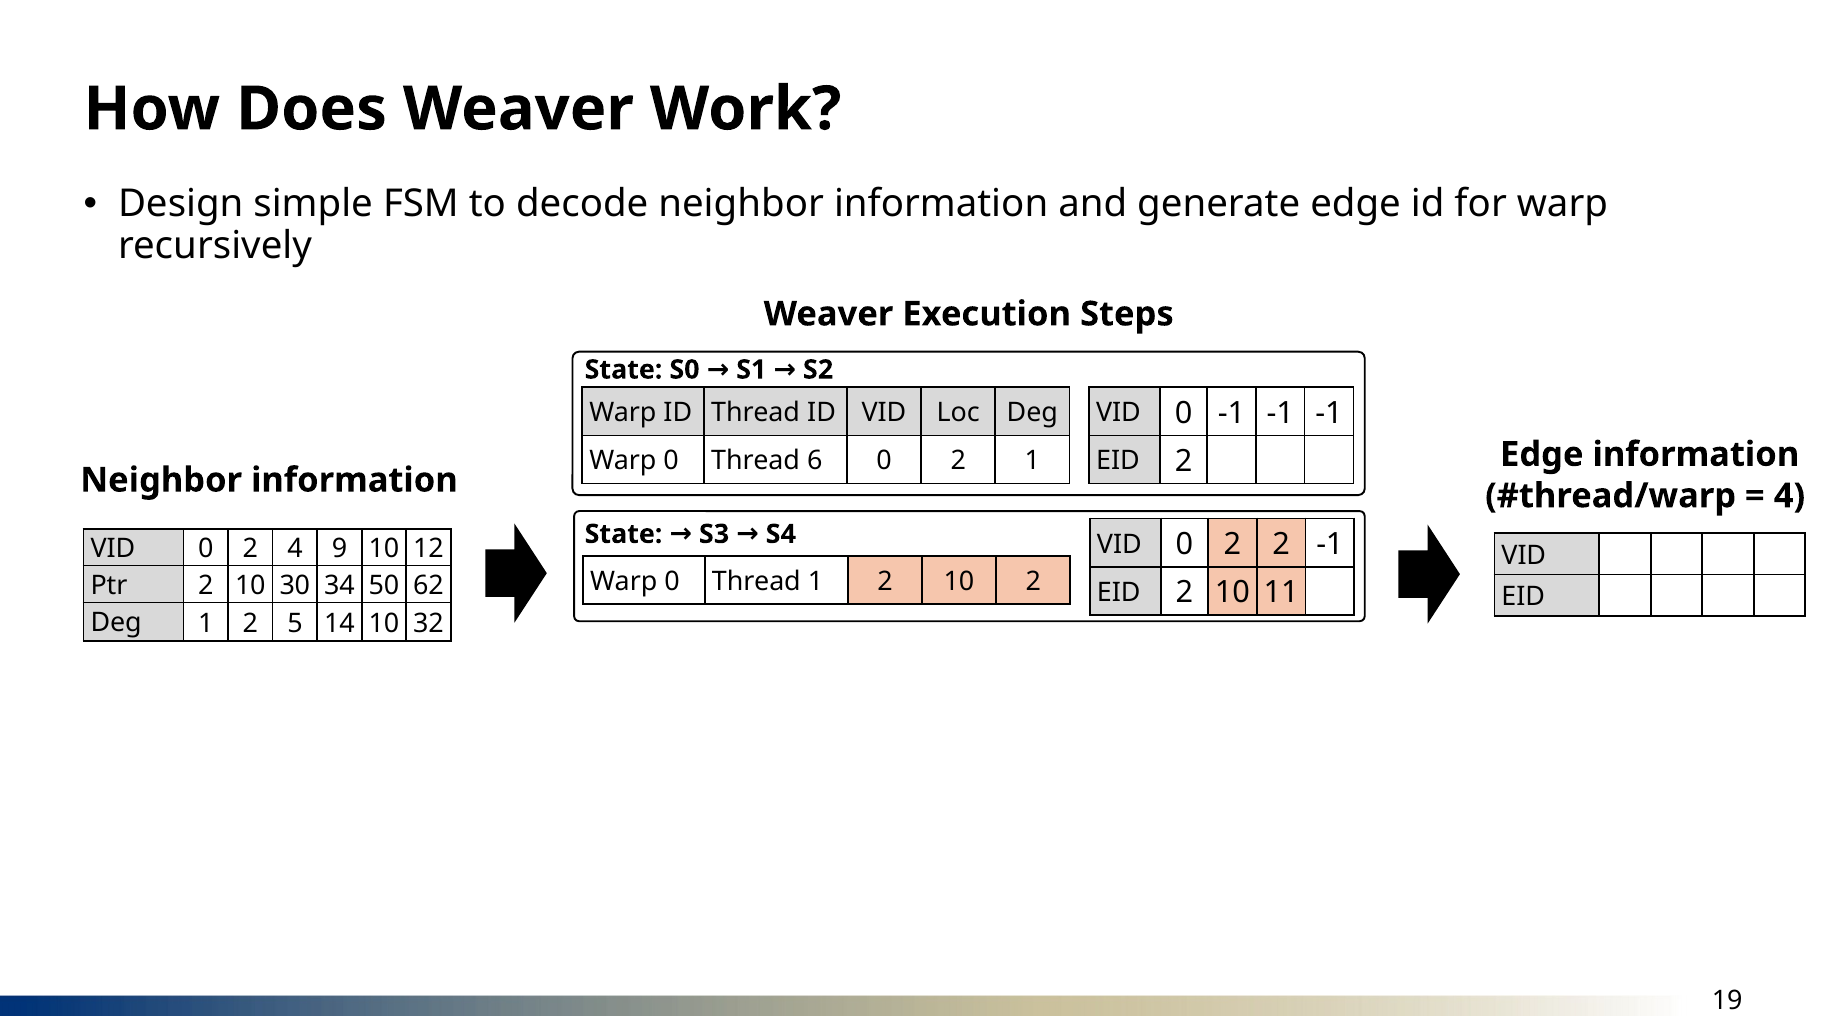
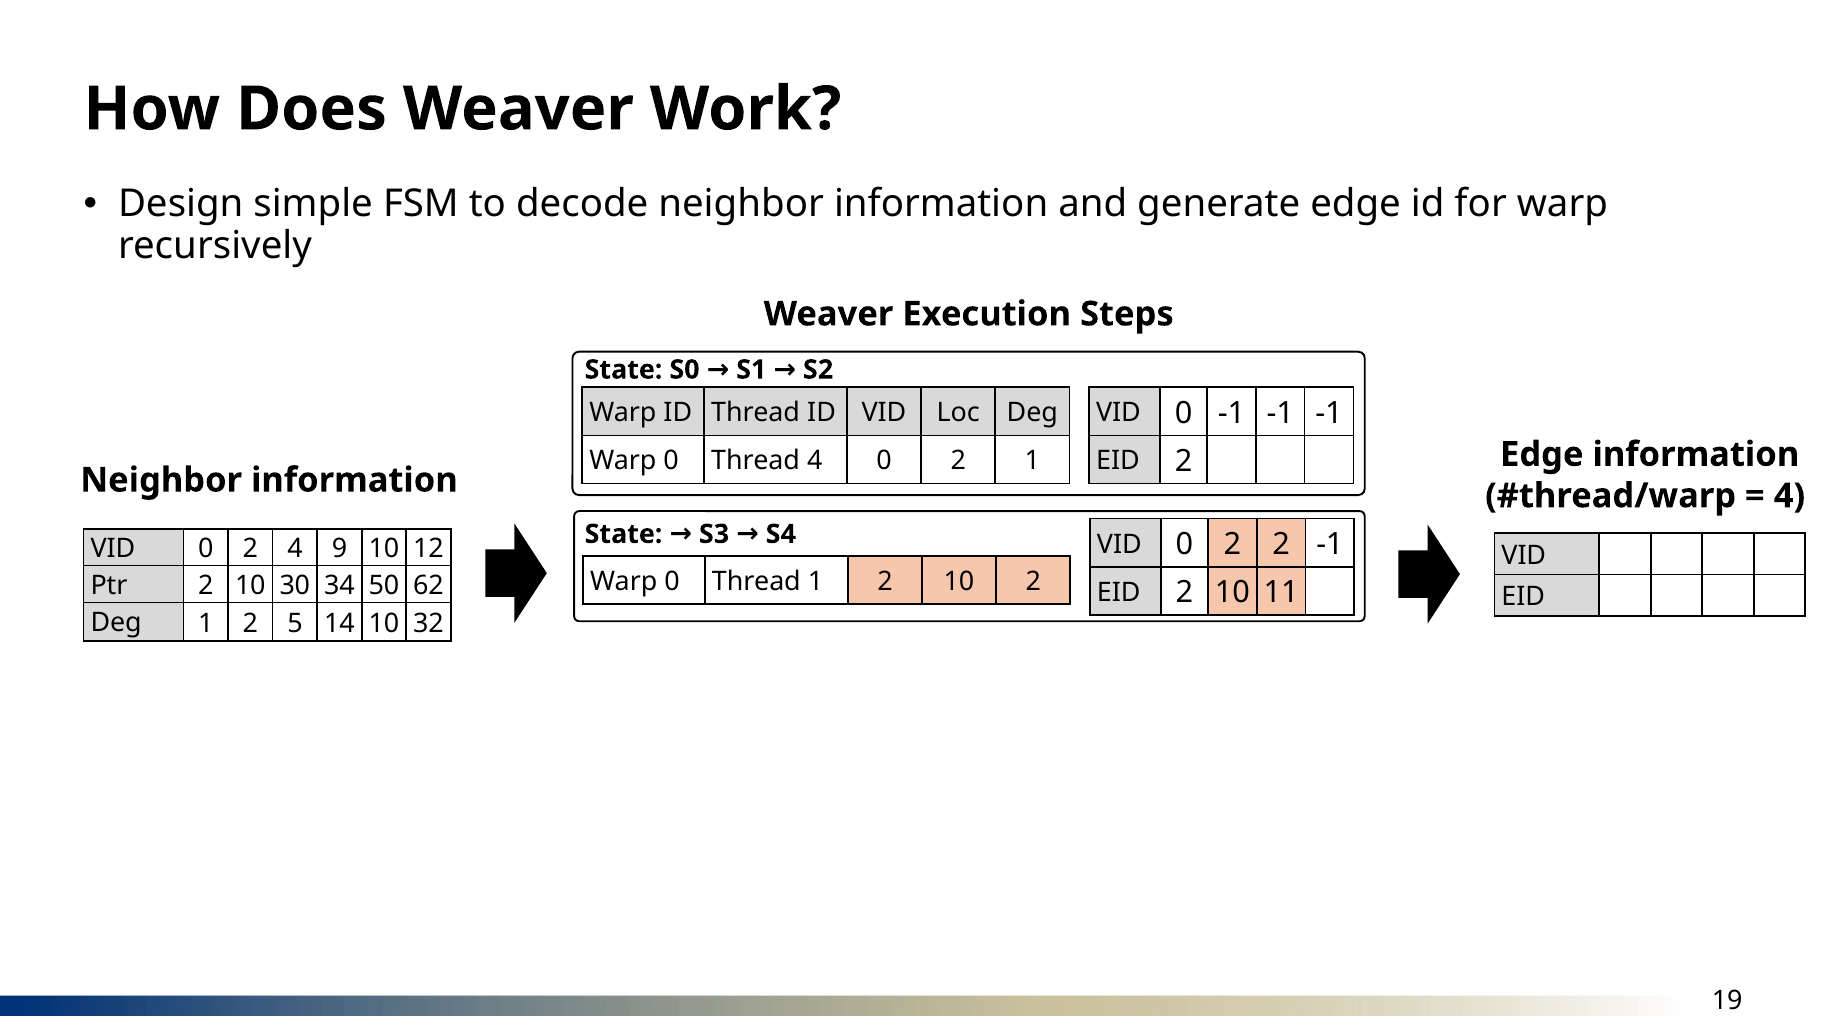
Thread 6: 6 -> 4 (815, 461)
